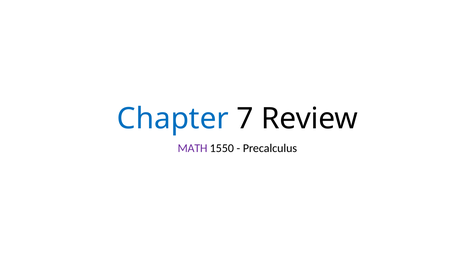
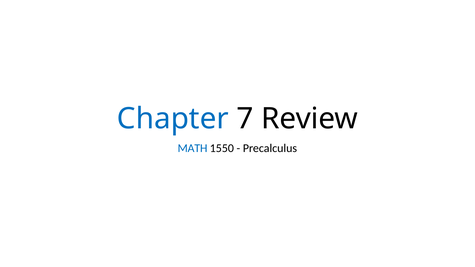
MATH colour: purple -> blue (193, 148)
